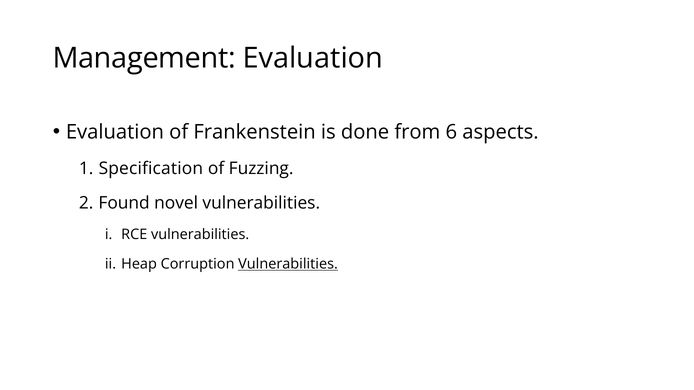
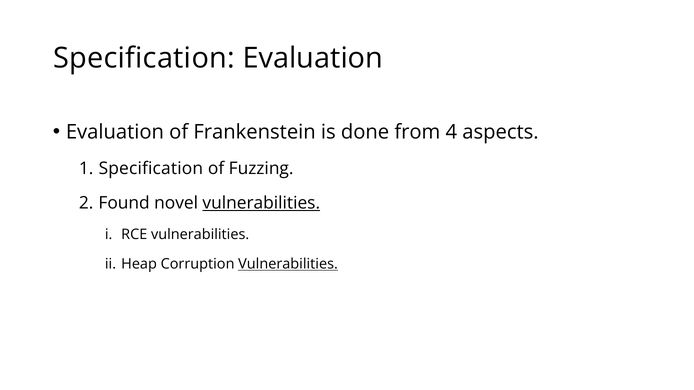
Management: Management -> Specification (144, 58)
6: 6 -> 4 (451, 132)
vulnerabilities underline: none -> present (261, 203)
